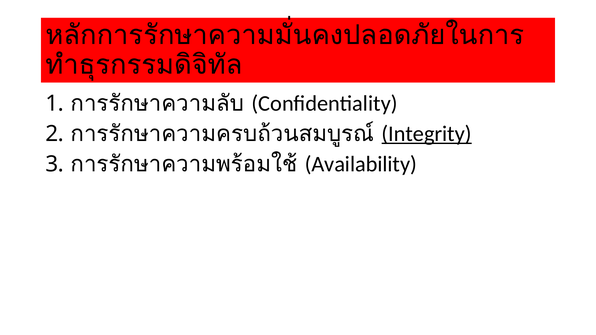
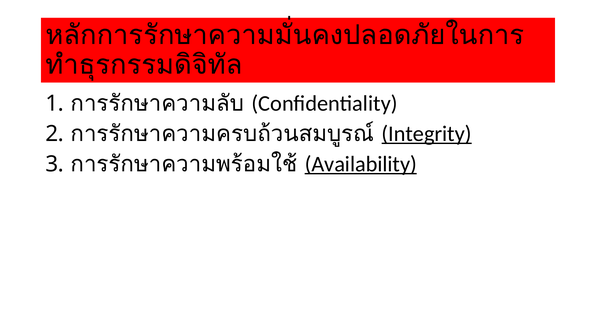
Availability underline: none -> present (361, 164)
